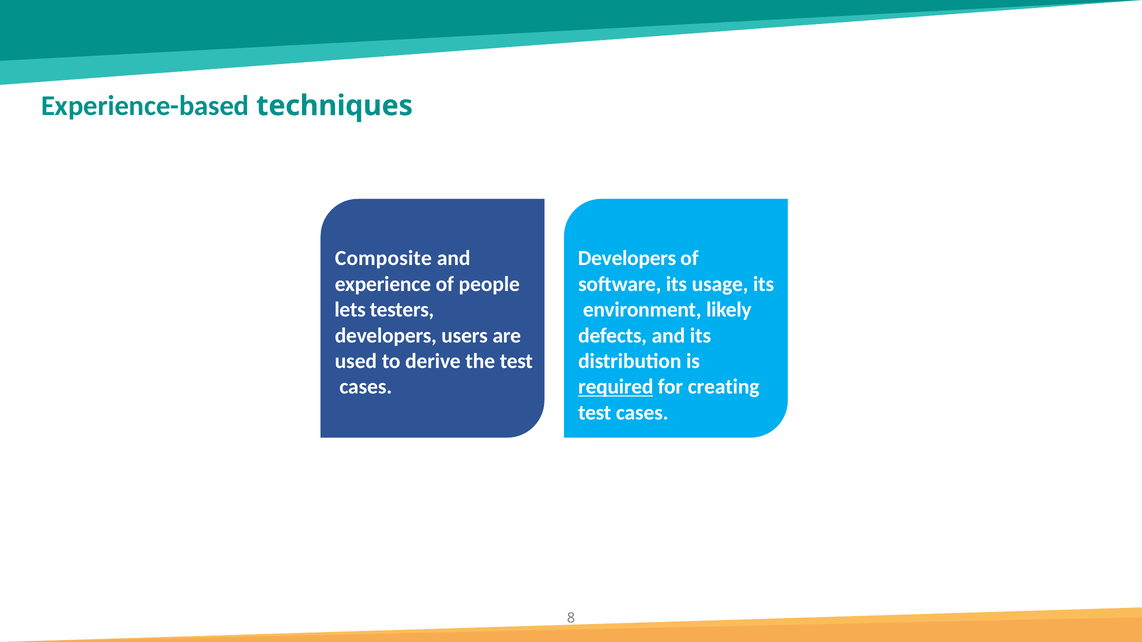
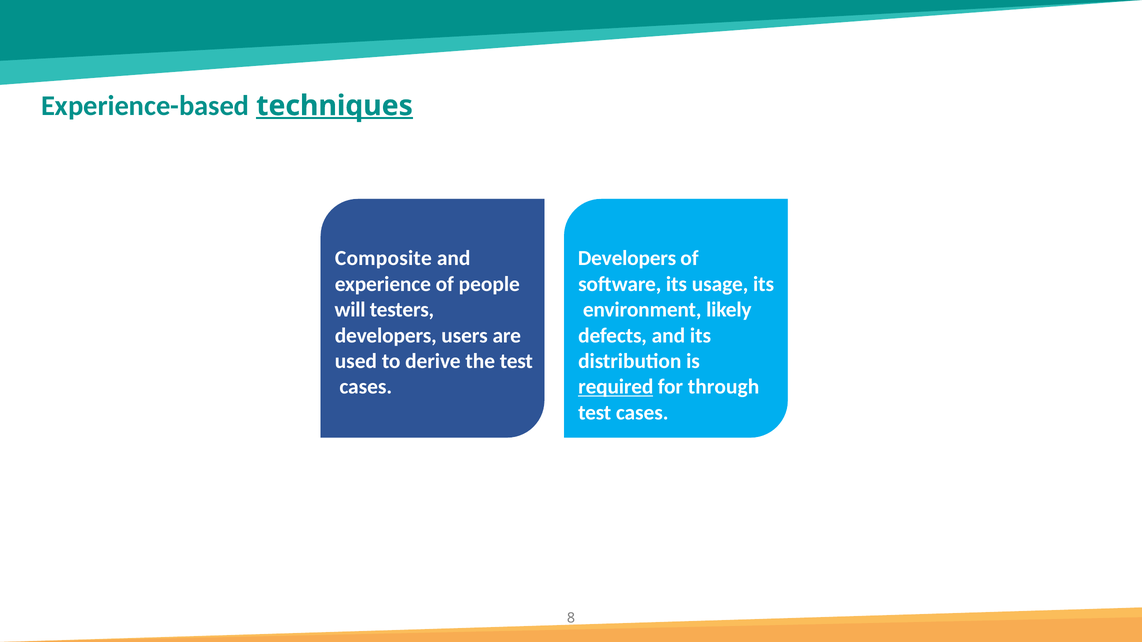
techniques underline: none -> present (335, 106)
lets: lets -> will (350, 310)
creating: creating -> through (724, 387)
